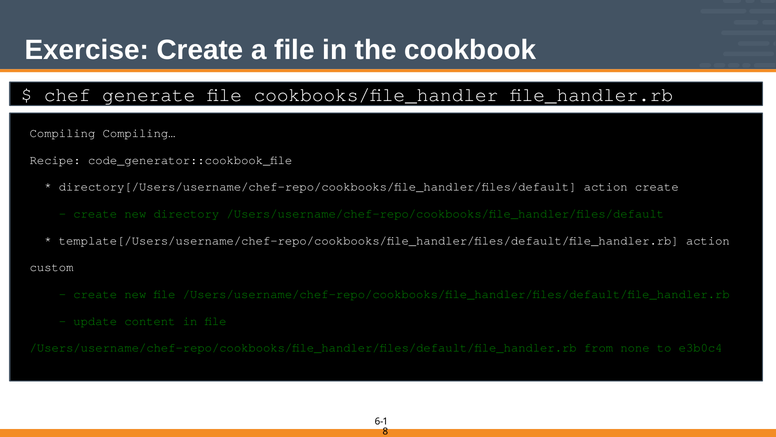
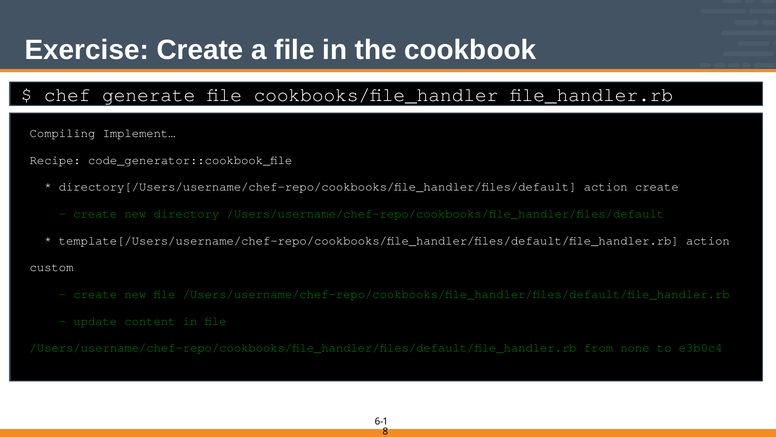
Compiling…: Compiling… -> Implement… (139, 133)
